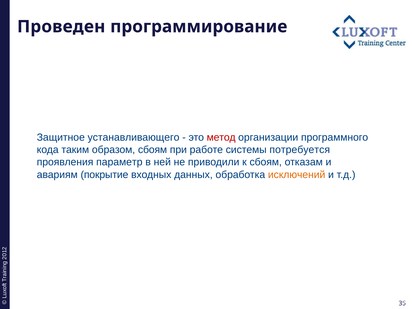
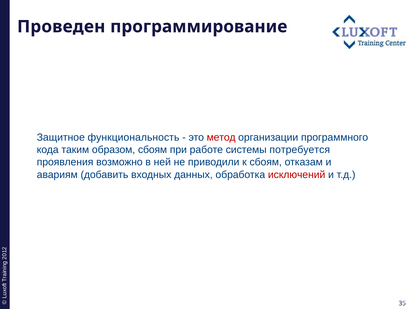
устанавливающего: устанавливающего -> функциональность (134, 138)
параметр: параметр -> возможно (119, 162)
покрытие: покрытие -> добавить (104, 175)
исключений colour: orange -> red (297, 175)
